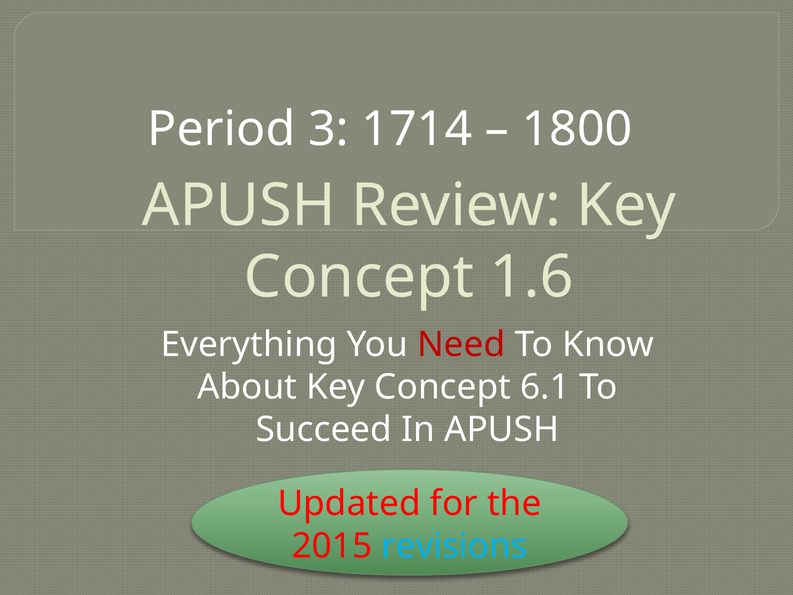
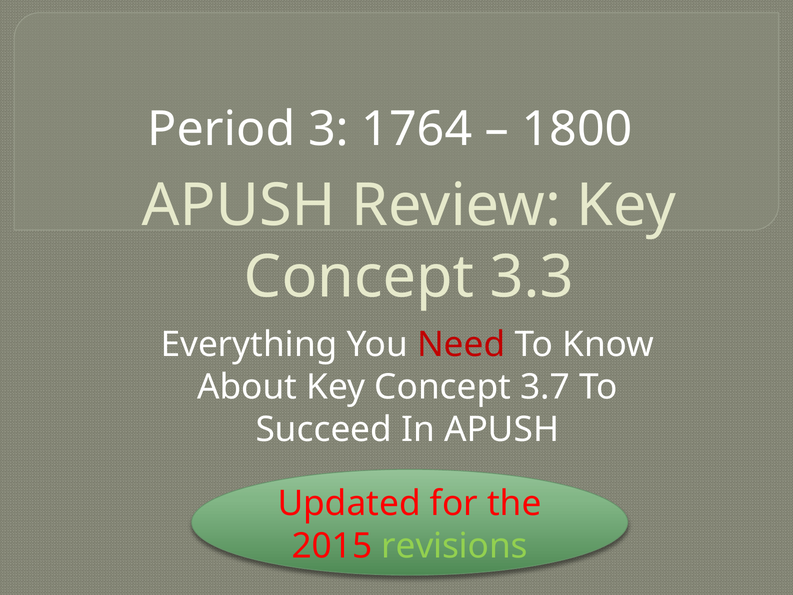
1714: 1714 -> 1764 (417, 129)
1.6: 1.6 -> 3.3 (532, 277)
6.1: 6.1 -> 3.7 (545, 387)
revisions colour: light blue -> light green (454, 546)
